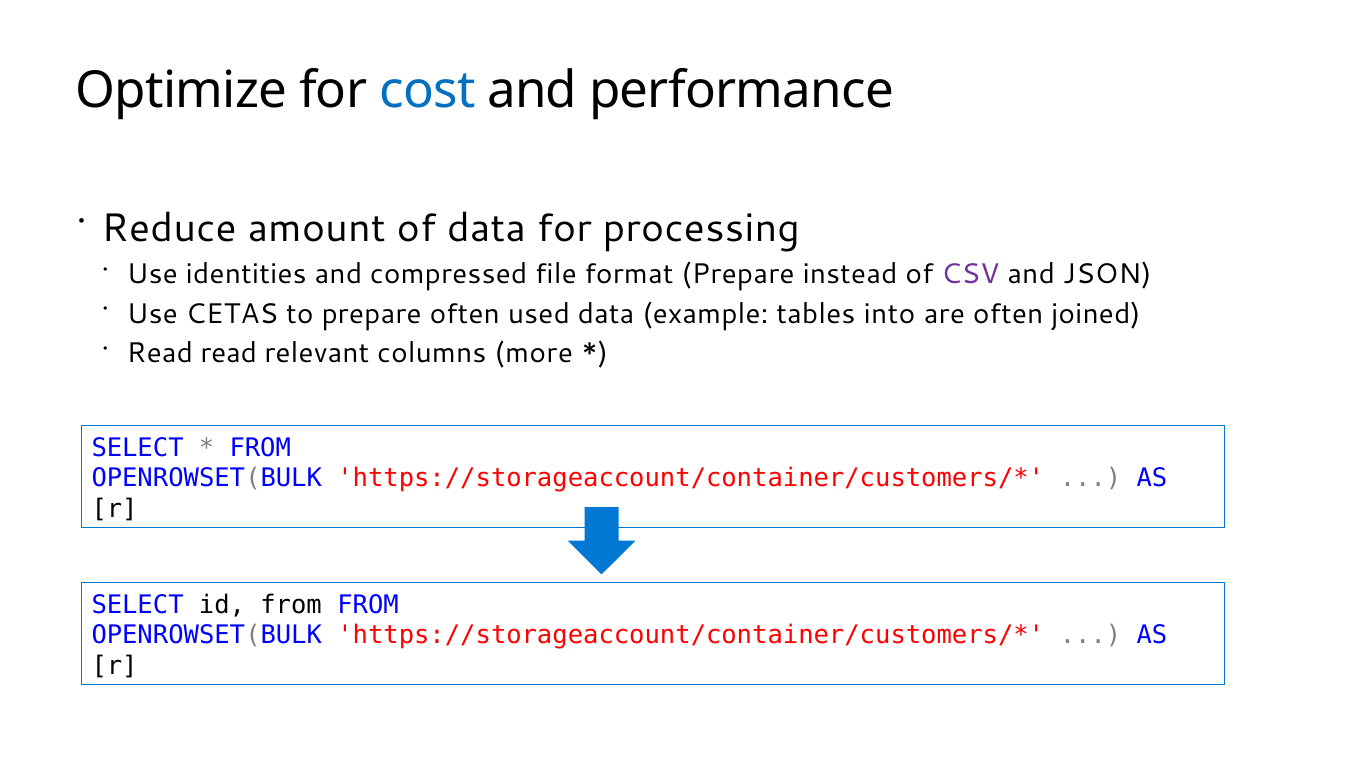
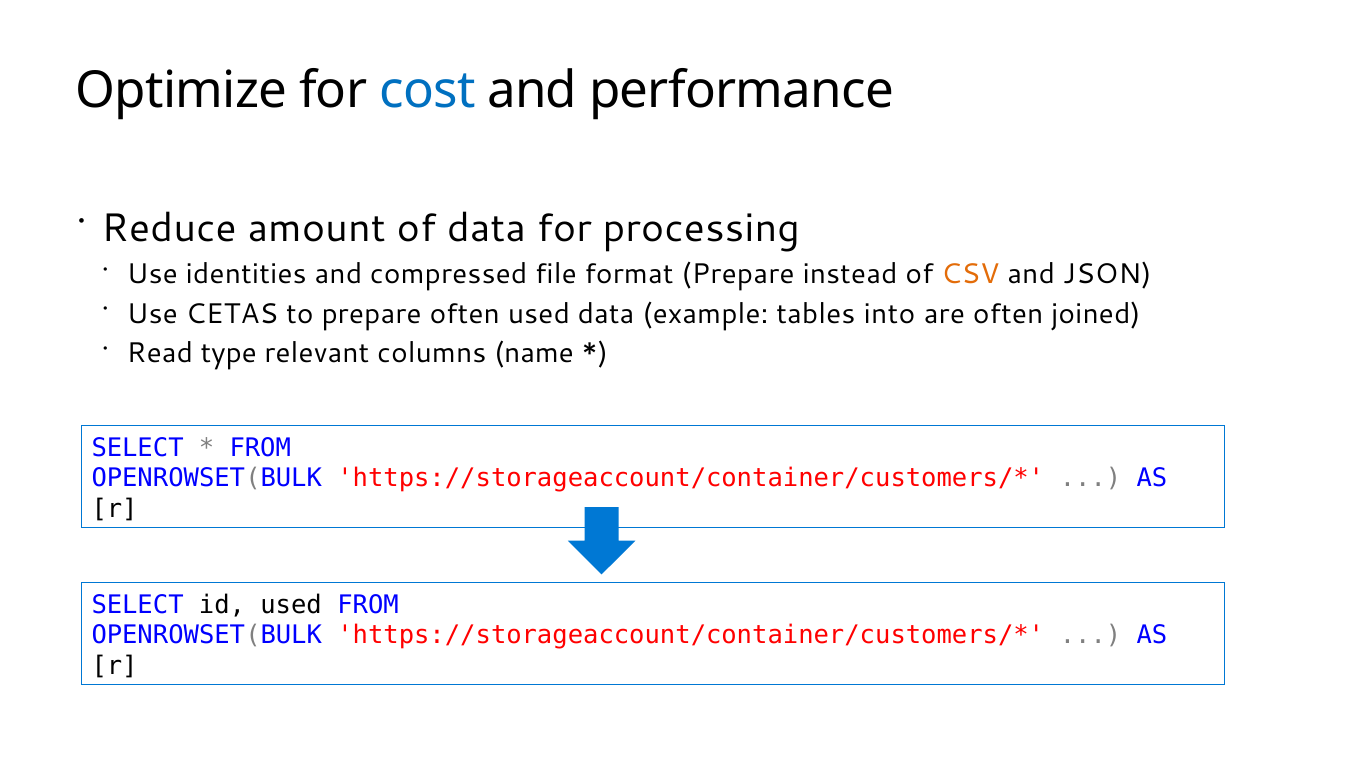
CSV colour: purple -> orange (970, 274)
Read read: read -> type (229, 354)
more: more -> name (534, 354)
id from: from -> used (291, 605)
